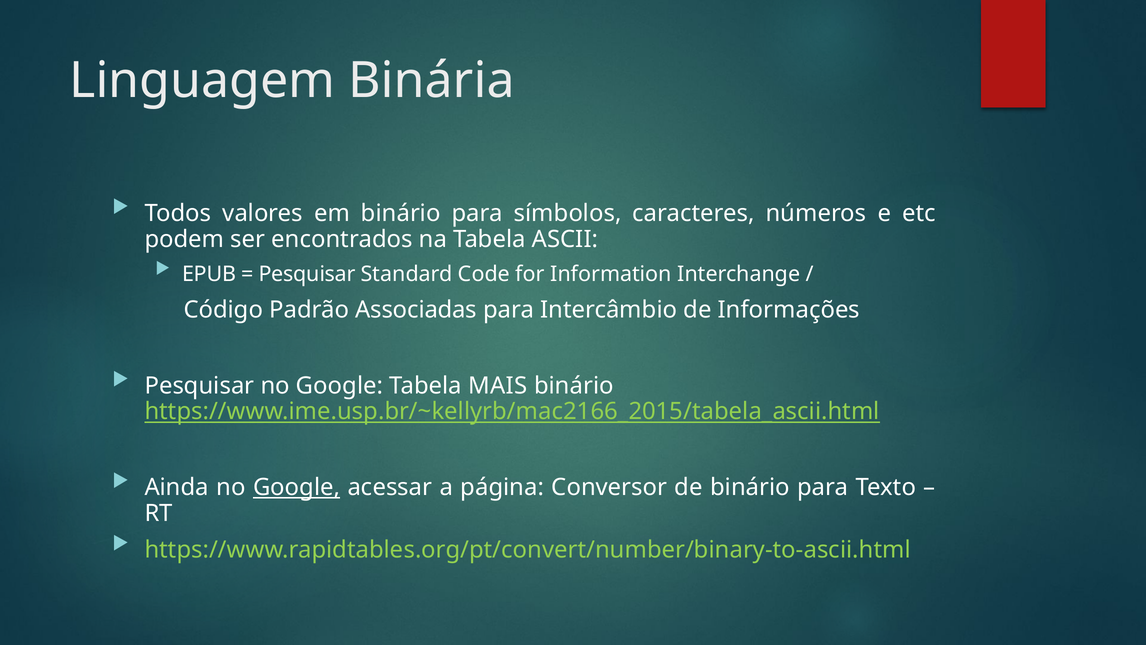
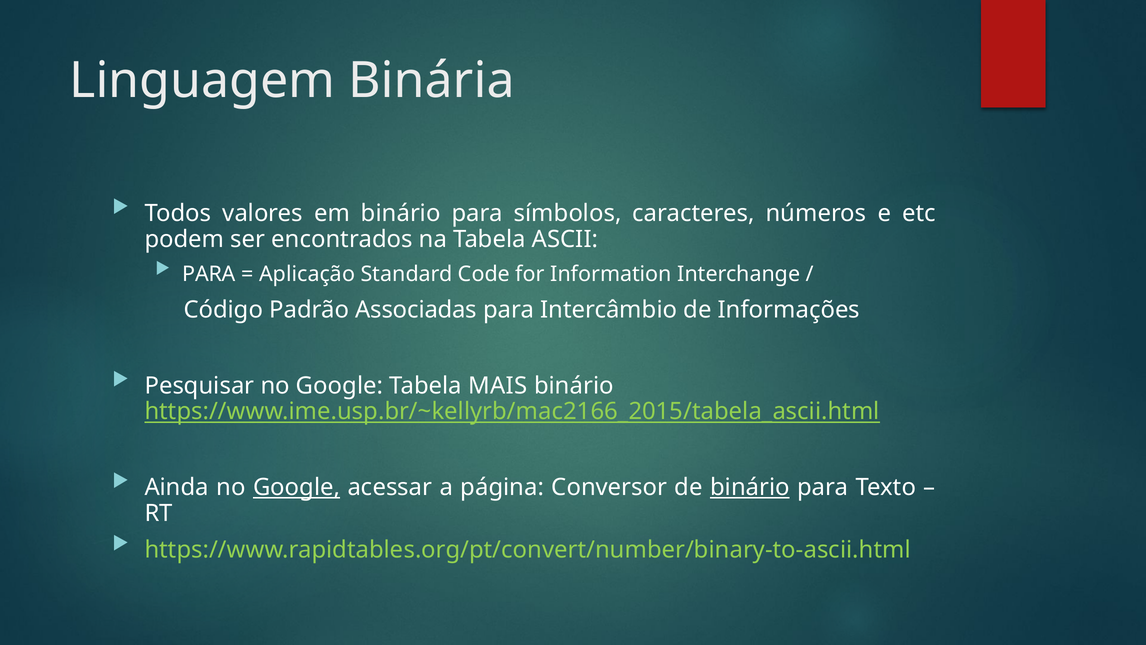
EPUB: EPUB -> PARA (209, 274)
Pesquisar: Pesquisar -> Aplicação (307, 274)
binário underline: none -> present (750, 487)
